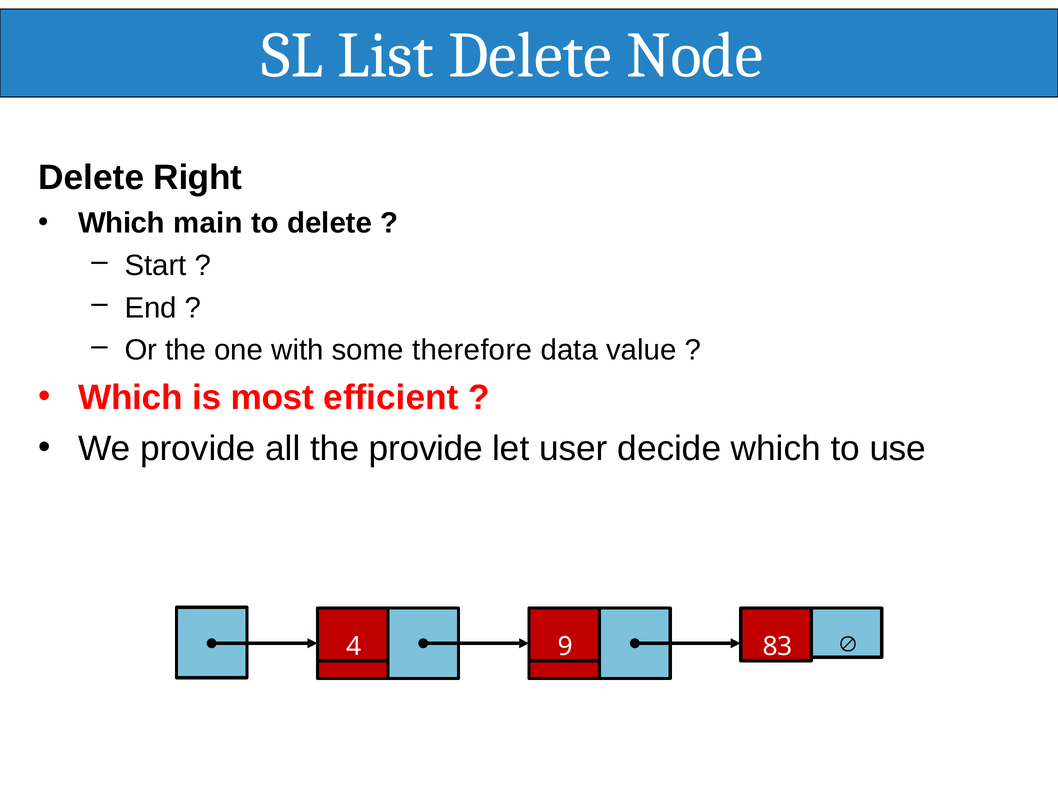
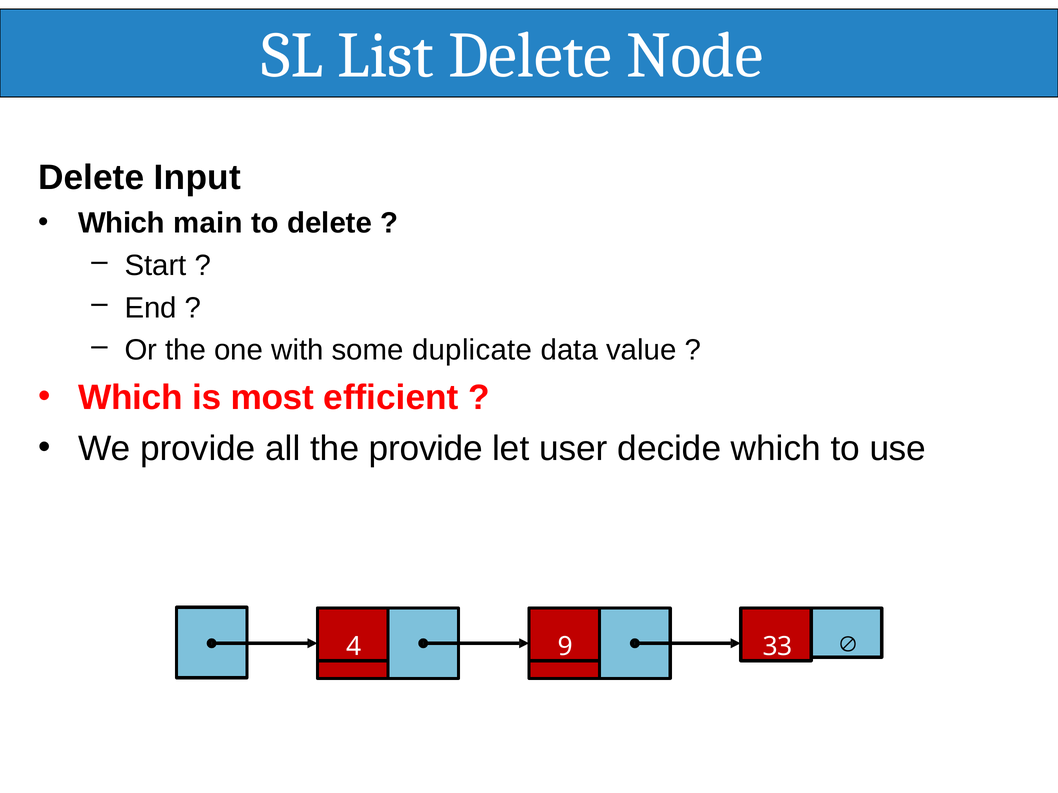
Right: Right -> Input (197, 178)
therefore: therefore -> duplicate (472, 350)
83: 83 -> 33 (778, 647)
